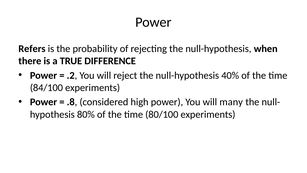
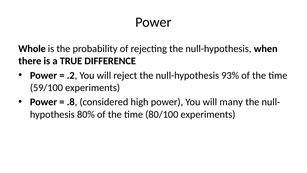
Refers: Refers -> Whole (32, 49)
40%: 40% -> 93% (230, 75)
84/100: 84/100 -> 59/100 (46, 88)
